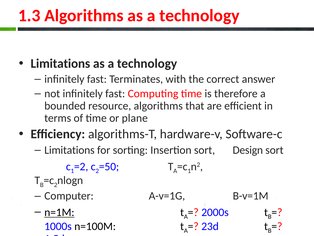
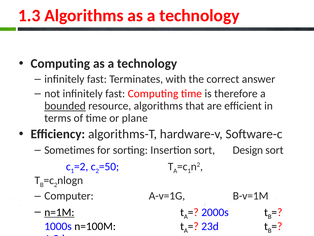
Limitations: Limitations -> Computing (60, 64)
bounded underline: none -> present (65, 106)
Limitations: Limitations -> Sometimes (70, 150)
